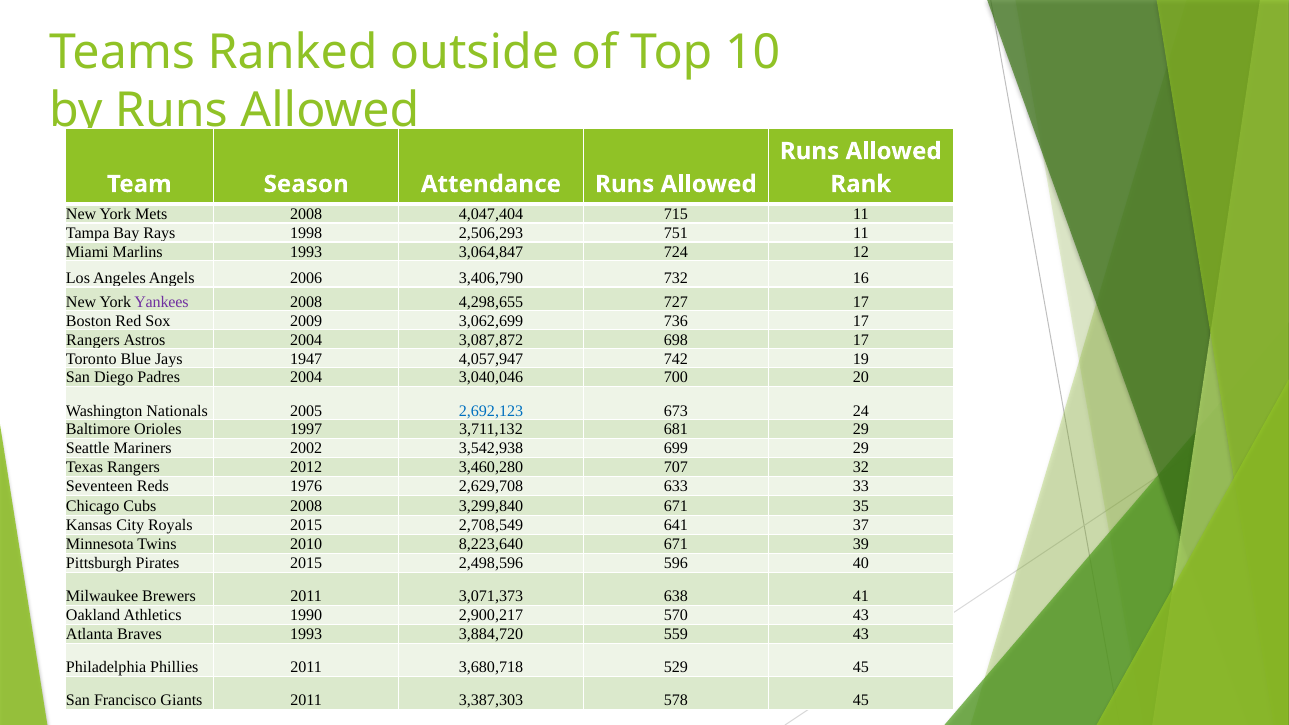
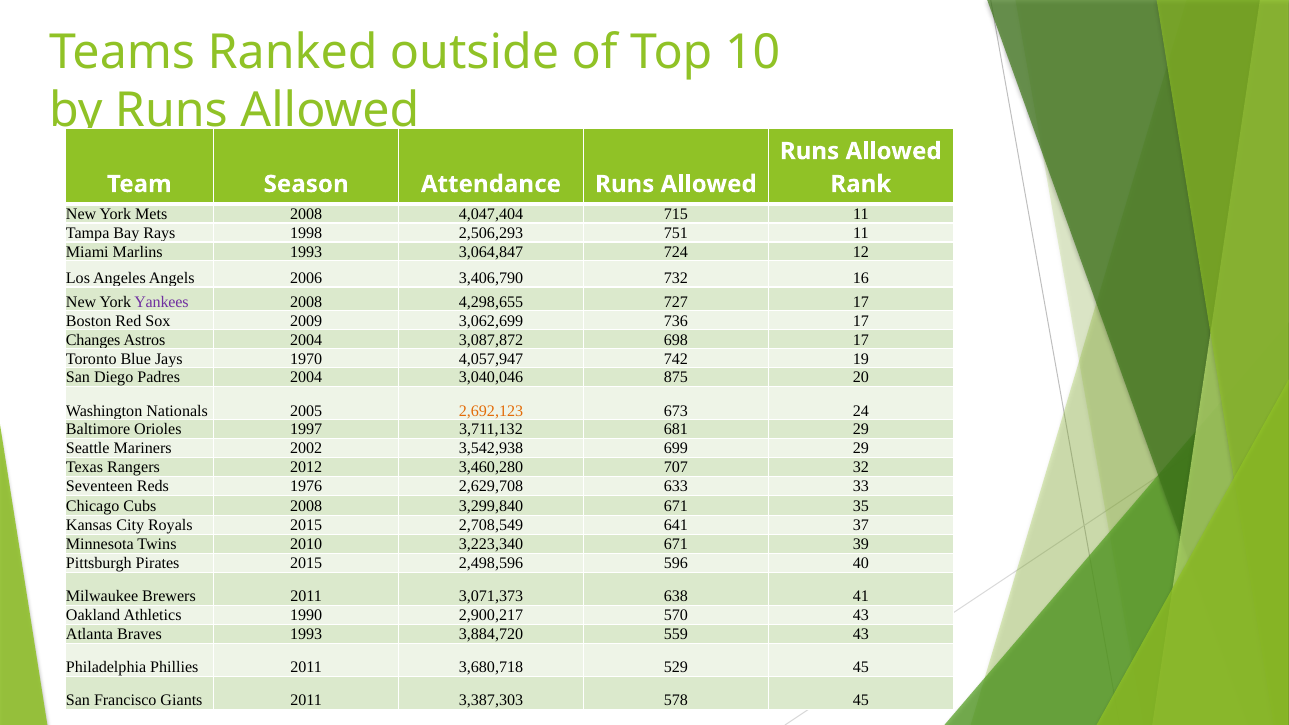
Rangers: Rangers -> Changes (93, 340)
1947: 1947 -> 1970 (306, 359)
700: 700 -> 875 (676, 378)
2,692,123 colour: blue -> orange (491, 411)
8,223,640: 8,223,640 -> 3,223,340 (491, 544)
